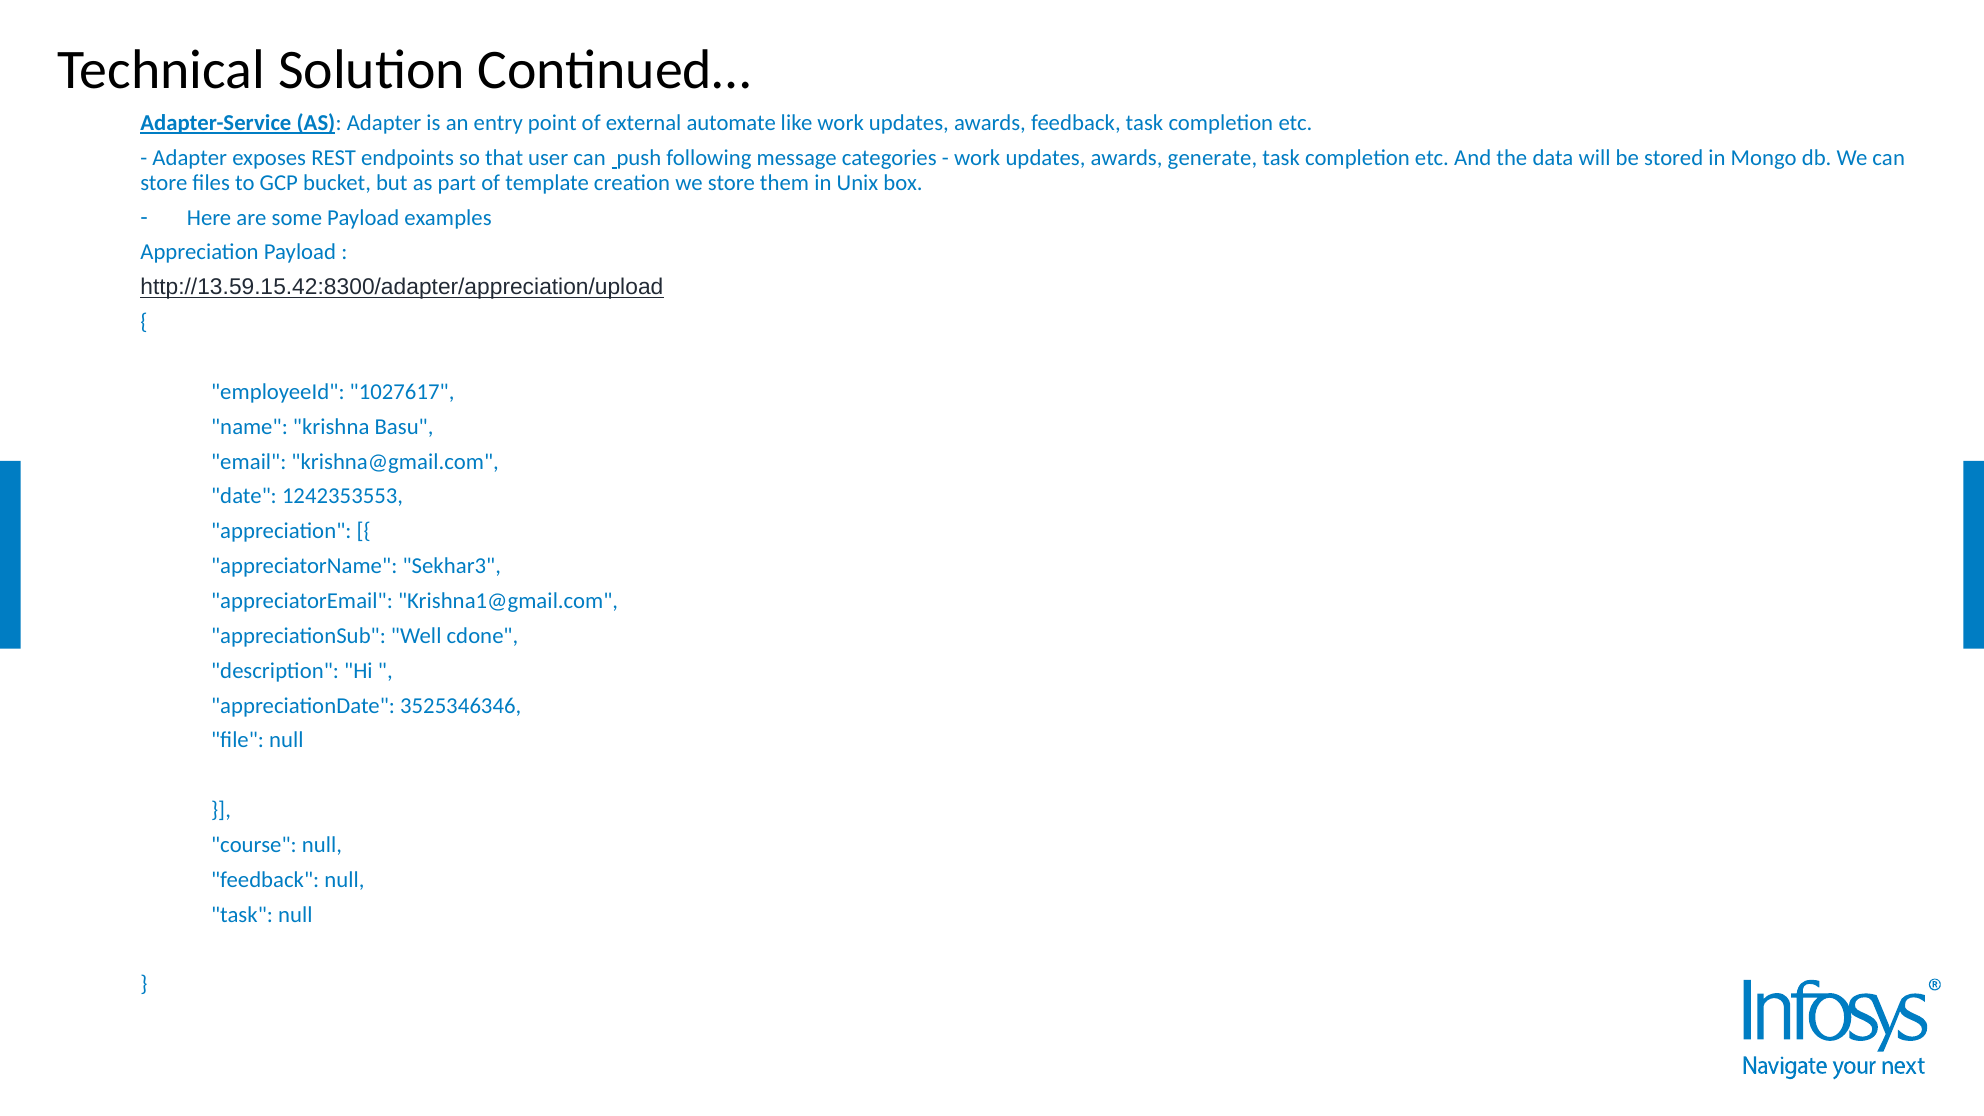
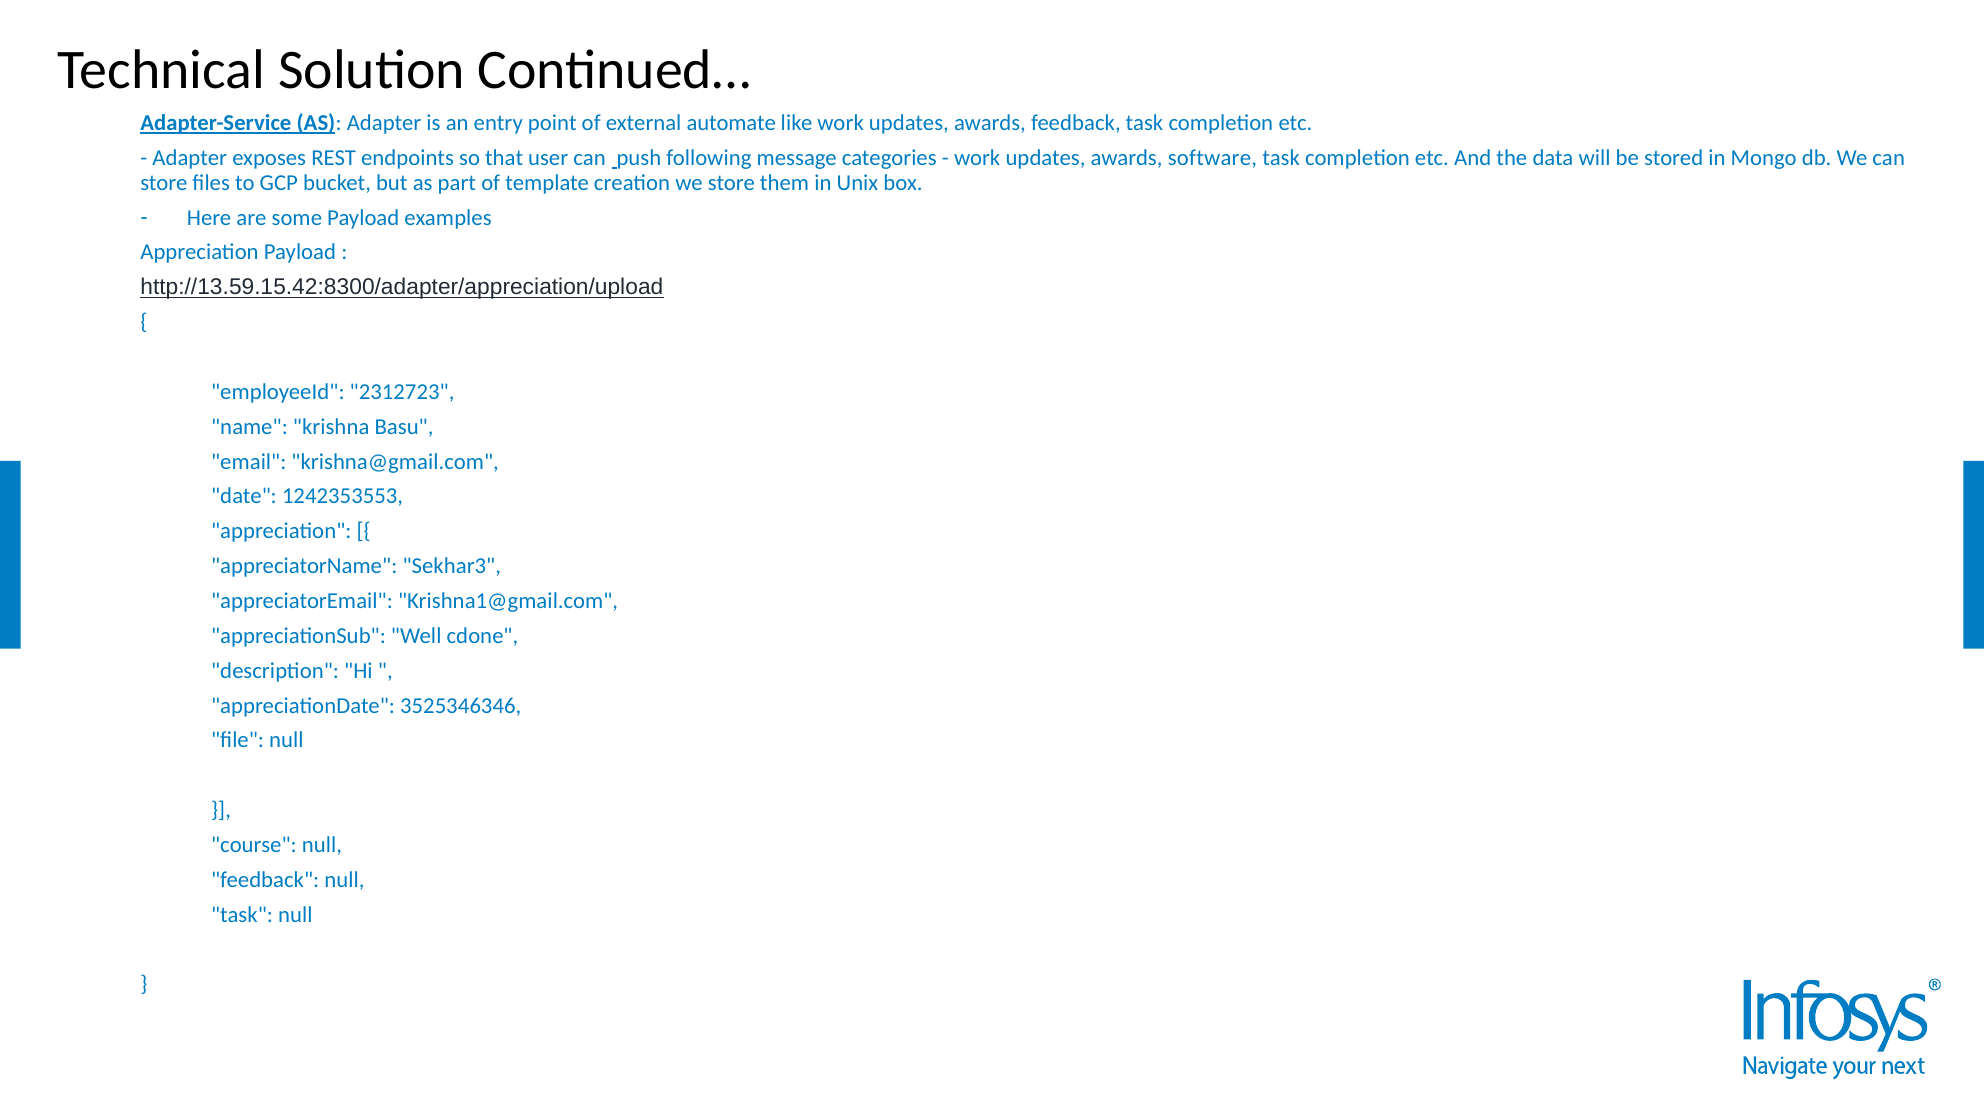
generate: generate -> software (1212, 158)
1027617: 1027617 -> 2312723 (402, 392)
